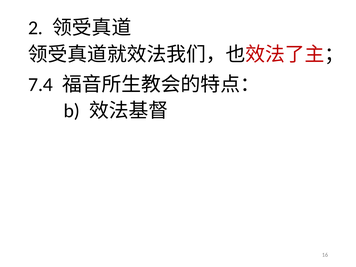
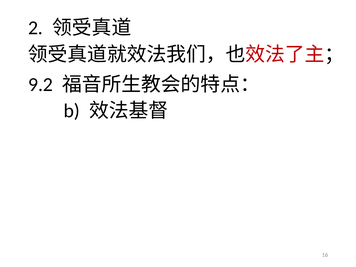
7.4: 7.4 -> 9.2 (41, 84)
